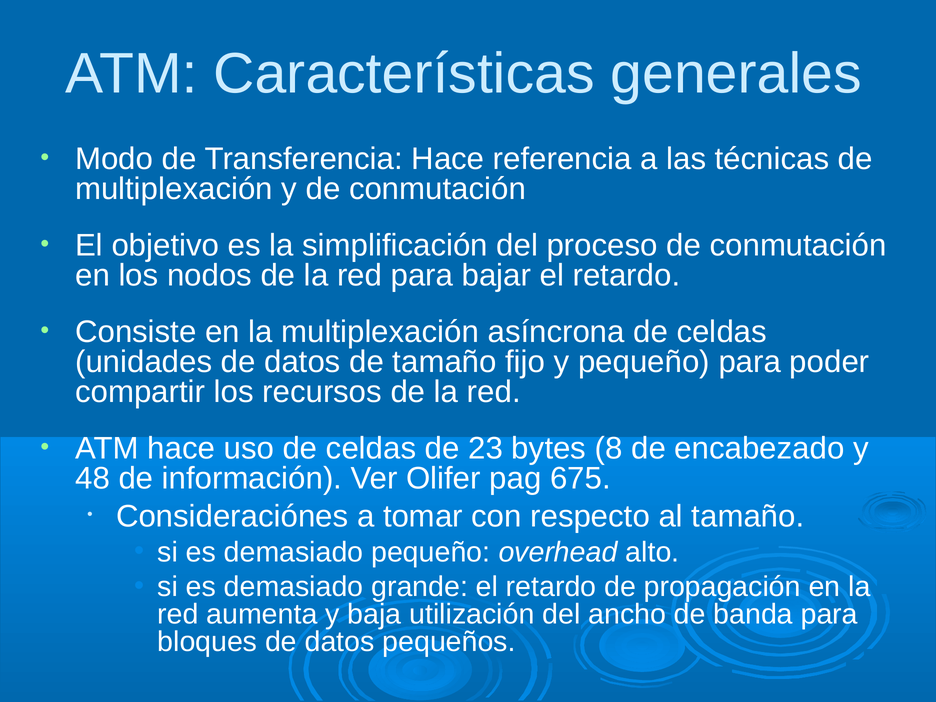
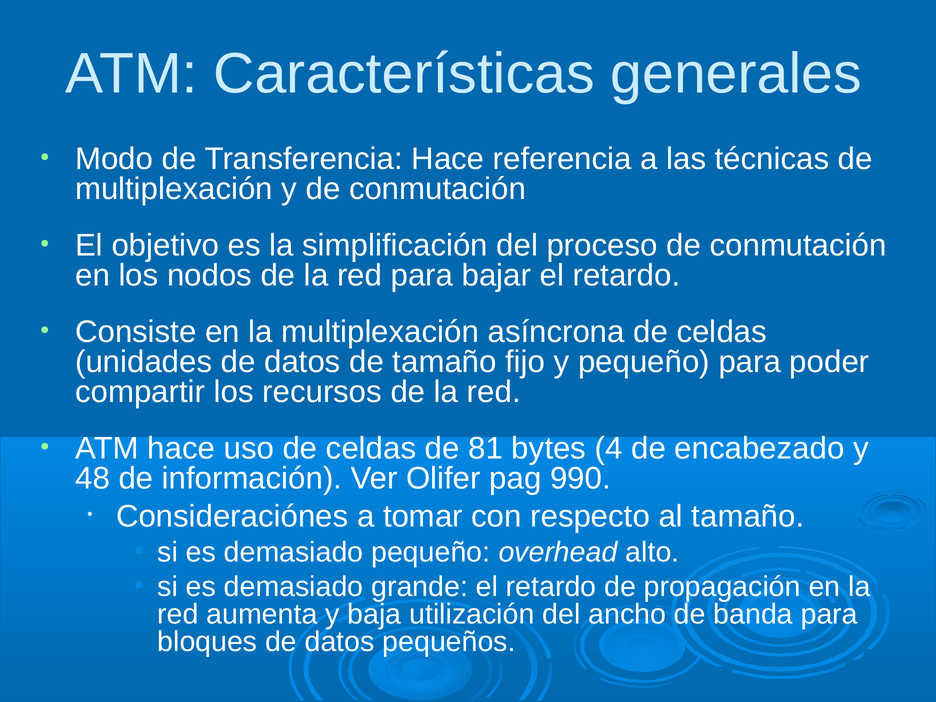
23: 23 -> 81 (485, 449)
8: 8 -> 4 (609, 449)
675: 675 -> 990 (580, 479)
